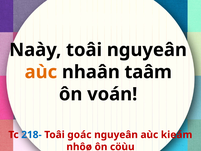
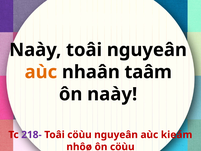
ôn voán: voán -> naày (112, 94)
218- colour: blue -> purple (31, 135)
Toâi goác: goác -> cöùu (79, 135)
